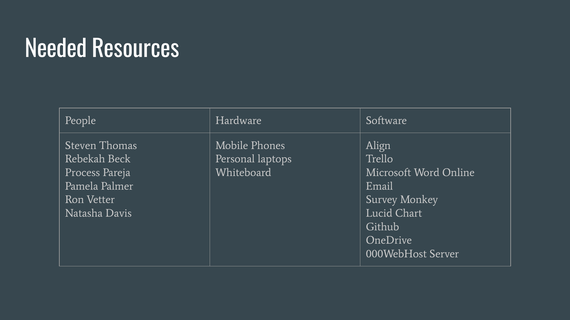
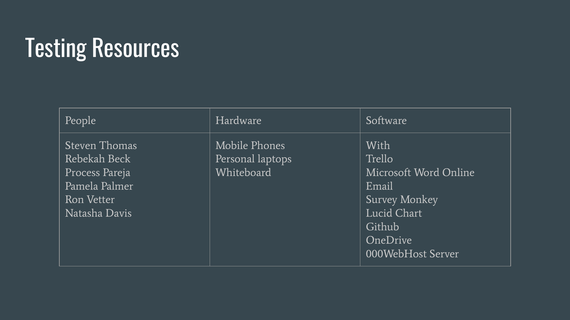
Needed: Needed -> Testing (56, 49)
Align: Align -> With (378, 146)
